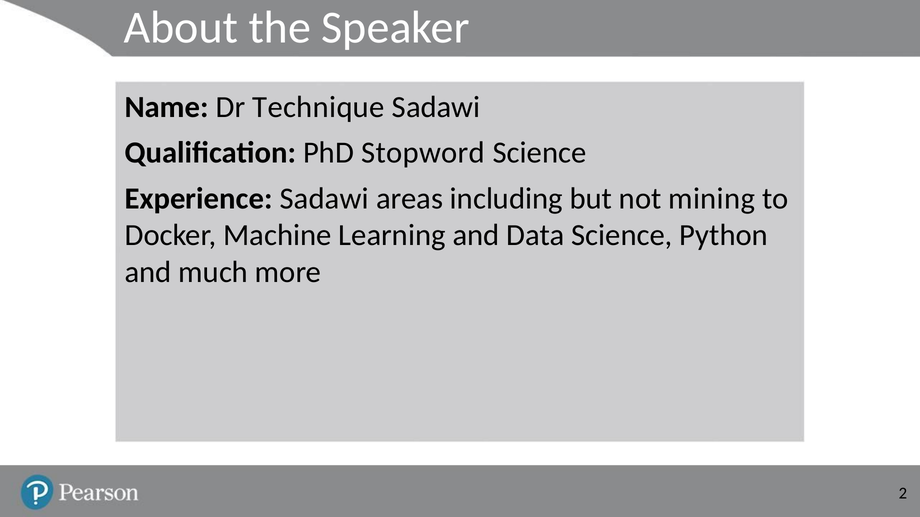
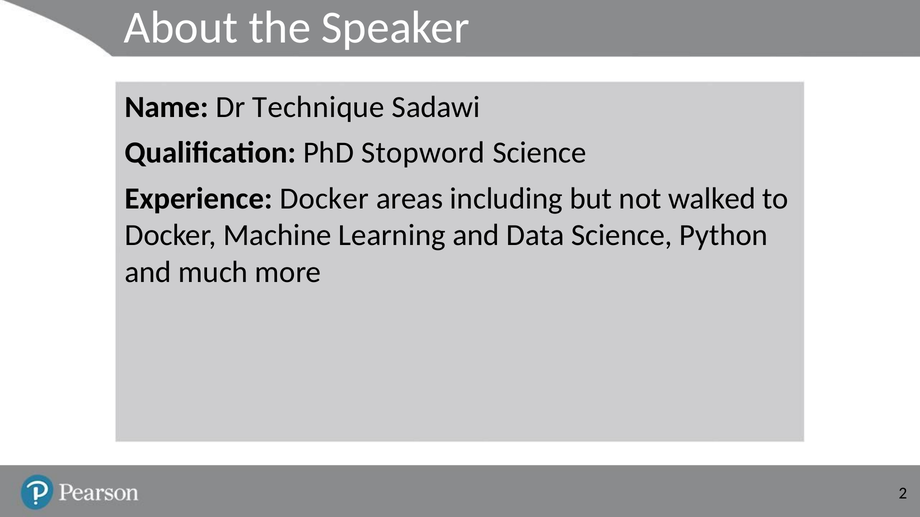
Experience Sadawi: Sadawi -> Docker (324, 199)
mining: mining -> walked (712, 199)
